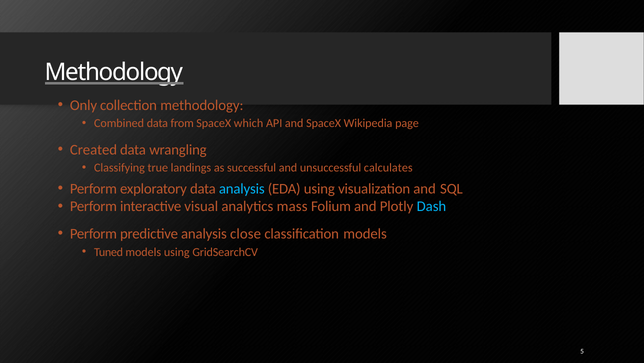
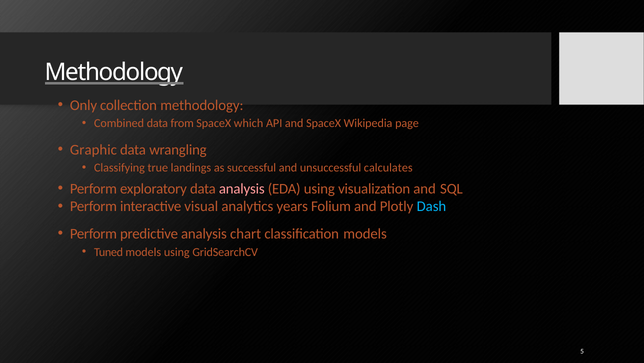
Created: Created -> Graphic (93, 149)
analysis colour: light blue -> pink (242, 188)
mass: mass -> years (292, 206)
close: close -> chart (246, 233)
